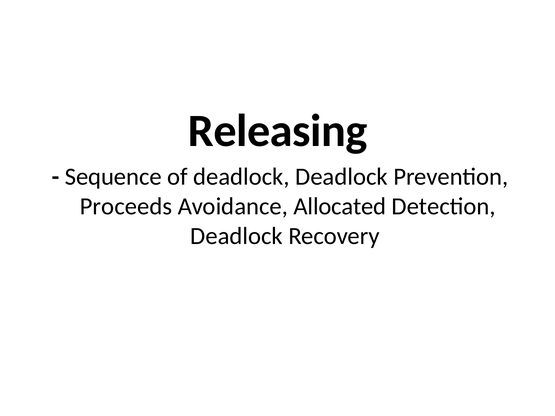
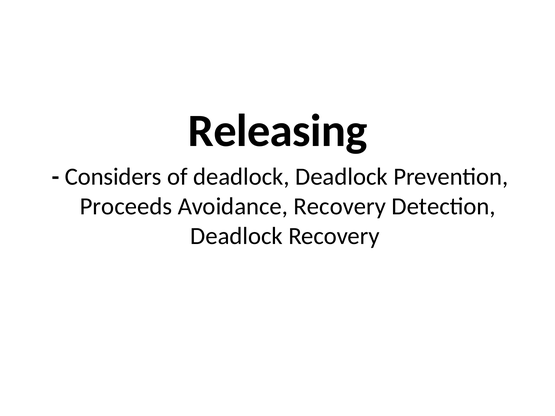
Sequence: Sequence -> Considers (113, 177)
Avoidance Allocated: Allocated -> Recovery (340, 206)
